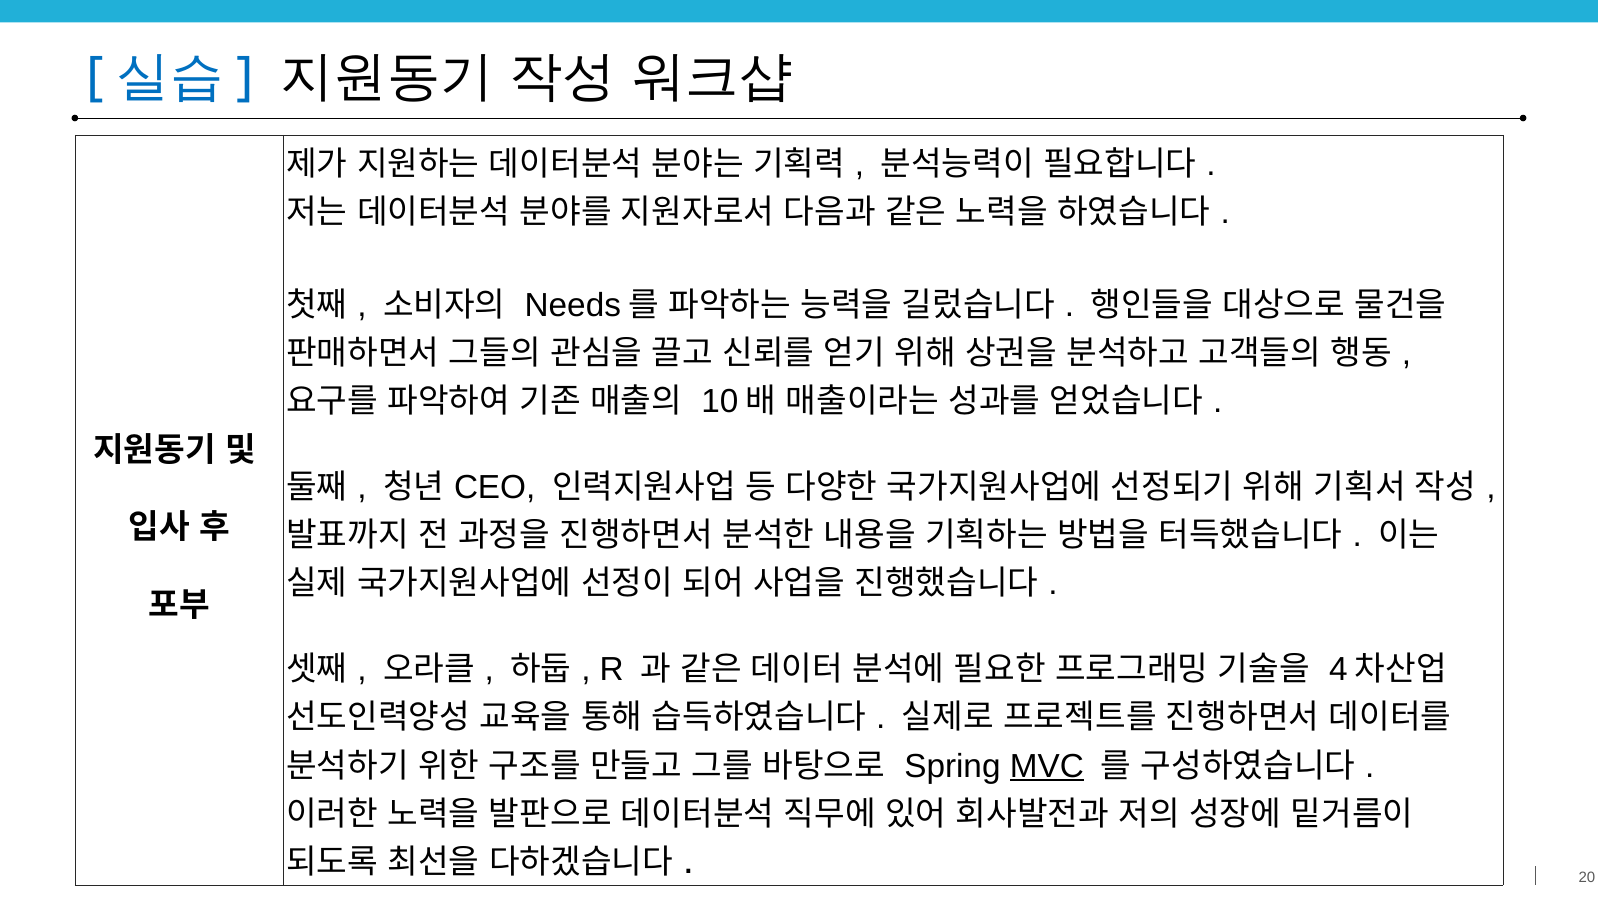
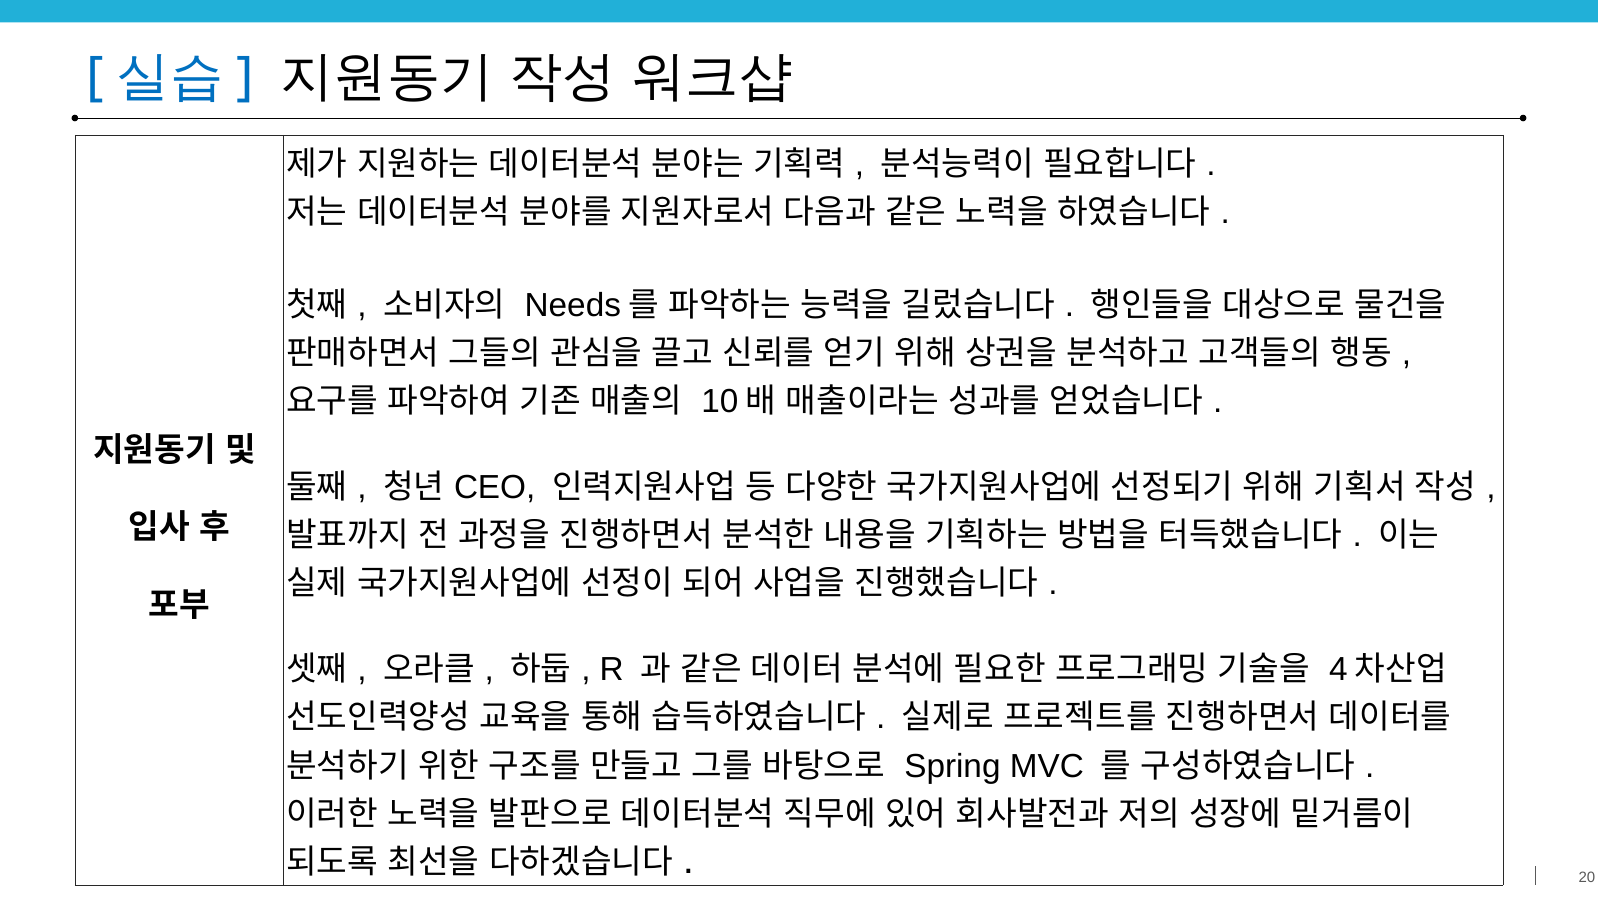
MVC underline: present -> none (1047, 766)
